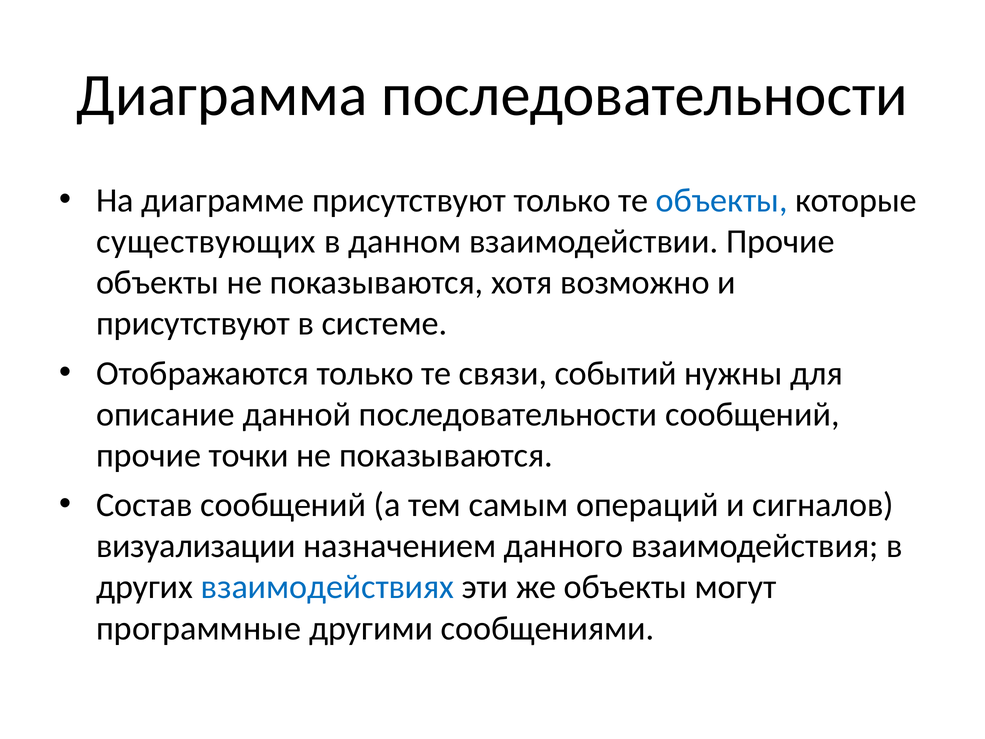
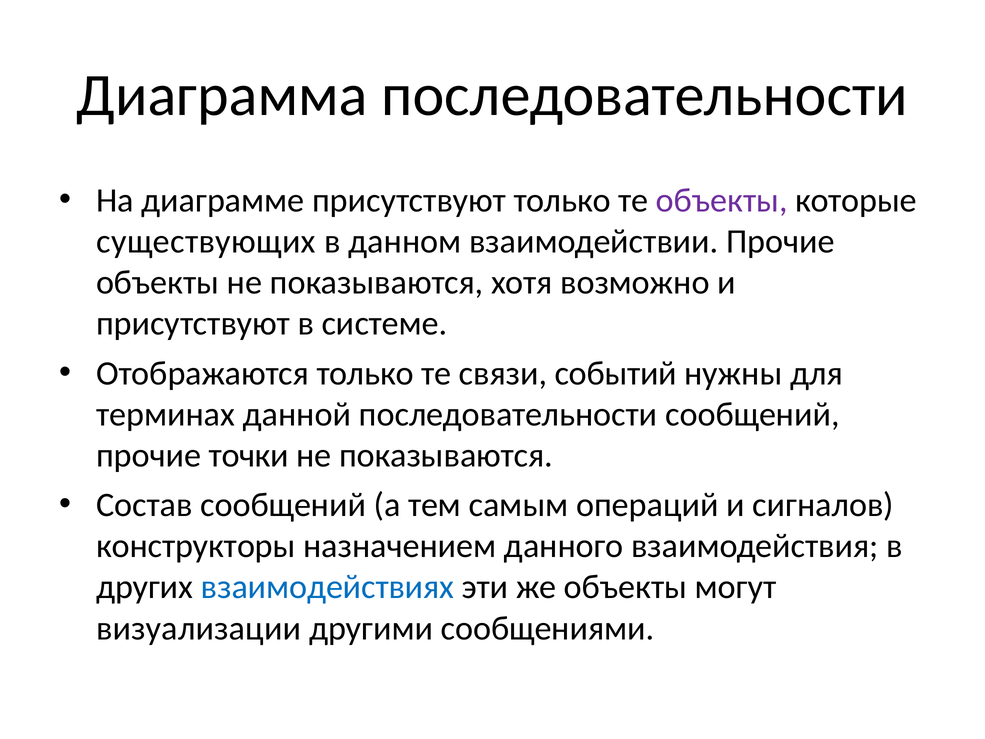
объекты colour: blue -> purple (722, 200)
описание: описание -> терминах (166, 414)
визуализации: визуализации -> конструкторы (196, 546)
программные: программные -> визуализации (199, 628)
